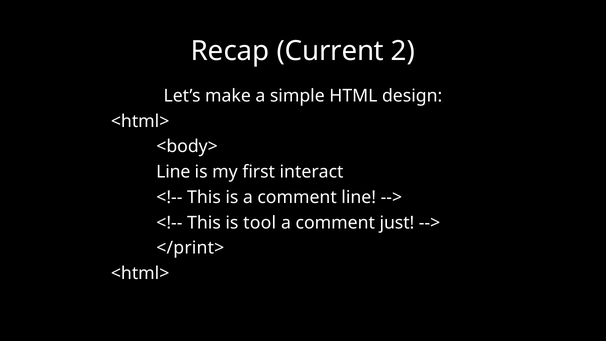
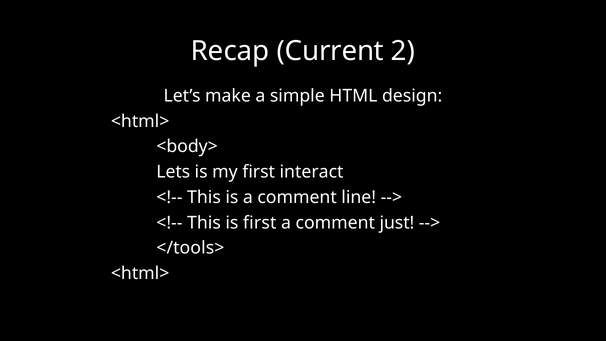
Line: Line -> Lets (173, 172)
is tool: tool -> first (260, 223)
</print>: </print> -> </tools> (190, 248)
